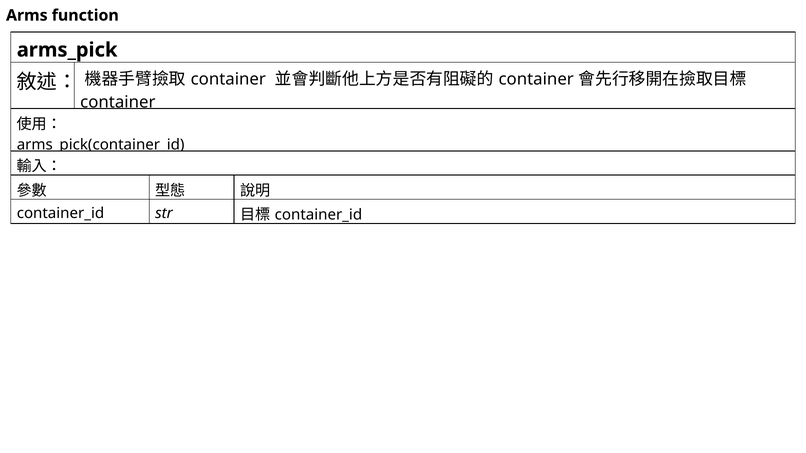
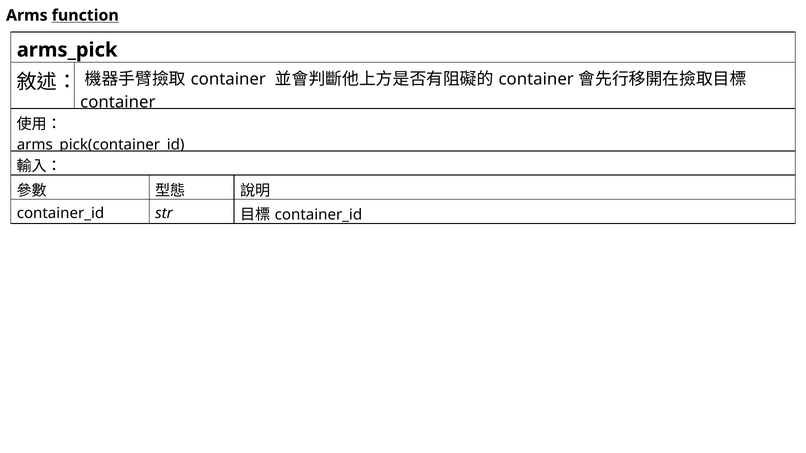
function underline: none -> present (85, 15)
